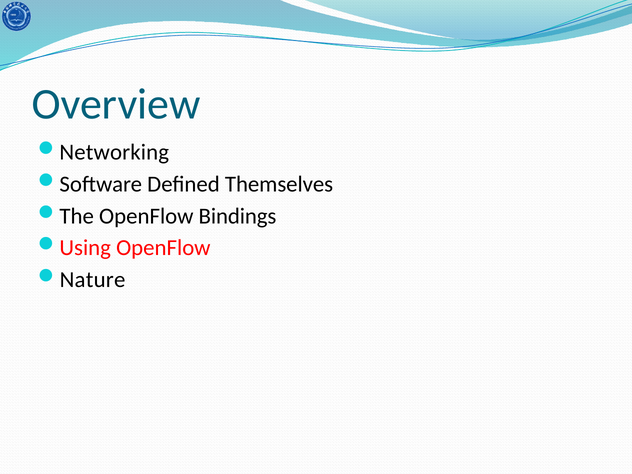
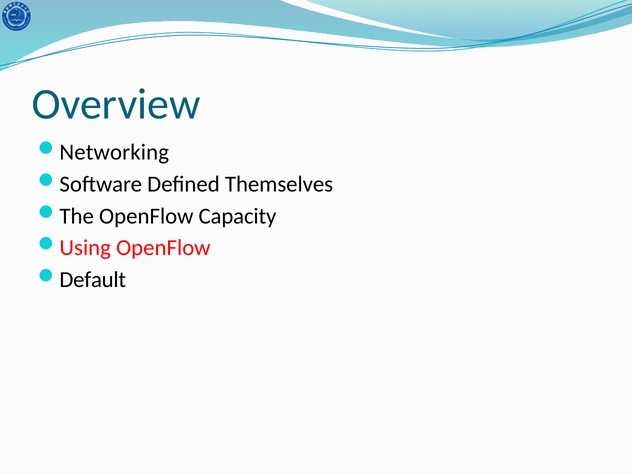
Bindings: Bindings -> Capacity (237, 216)
Nature: Nature -> Default (93, 280)
